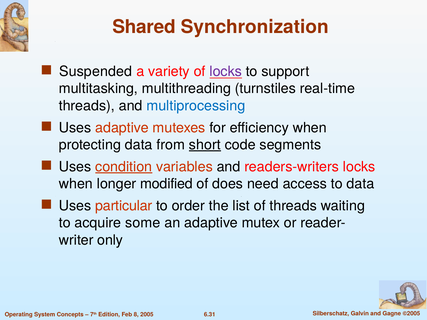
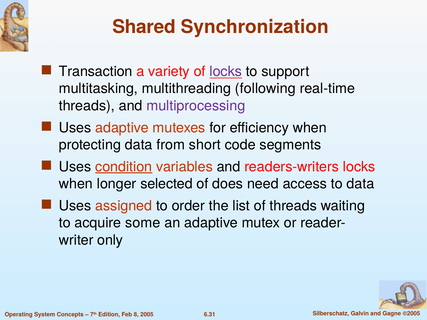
Suspended: Suspended -> Transaction (96, 72)
turnstiles: turnstiles -> following (265, 89)
multiprocessing colour: blue -> purple (196, 106)
short underline: present -> none (205, 145)
modified: modified -> selected (166, 184)
particular: particular -> assigned (124, 206)
